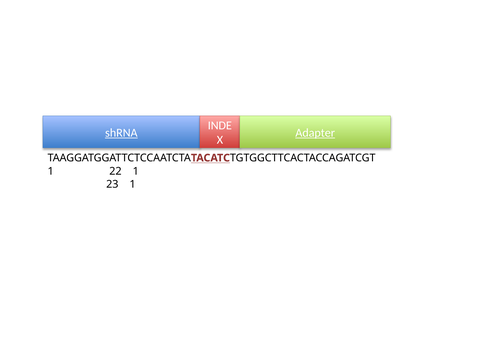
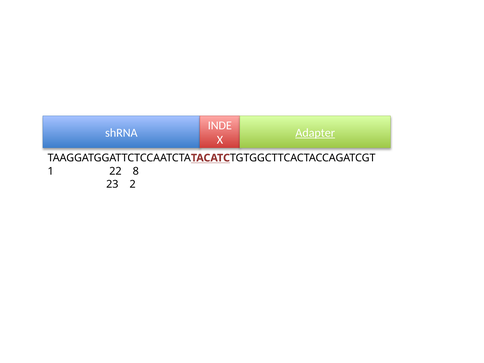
shRNA underline: present -> none (121, 133)
22 1: 1 -> 8 (136, 171)
23 1: 1 -> 2 (133, 184)
